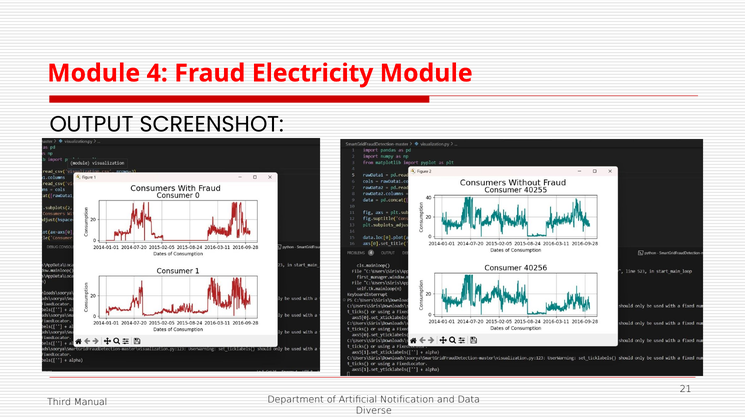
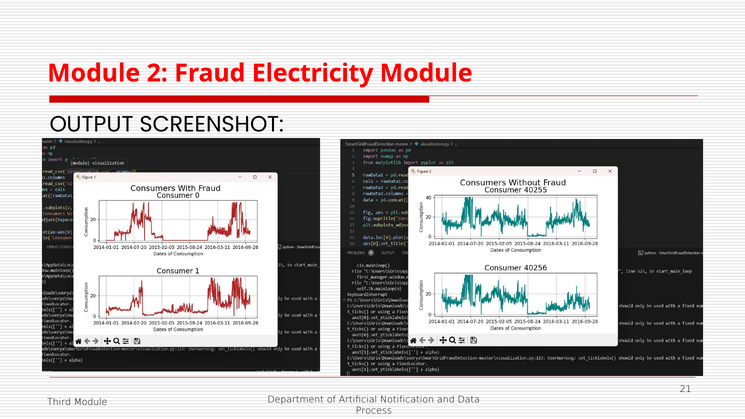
4: 4 -> 2 (157, 73)
Third Manual: Manual -> Module (91, 402)
Diverse: Diverse -> Process (374, 411)
